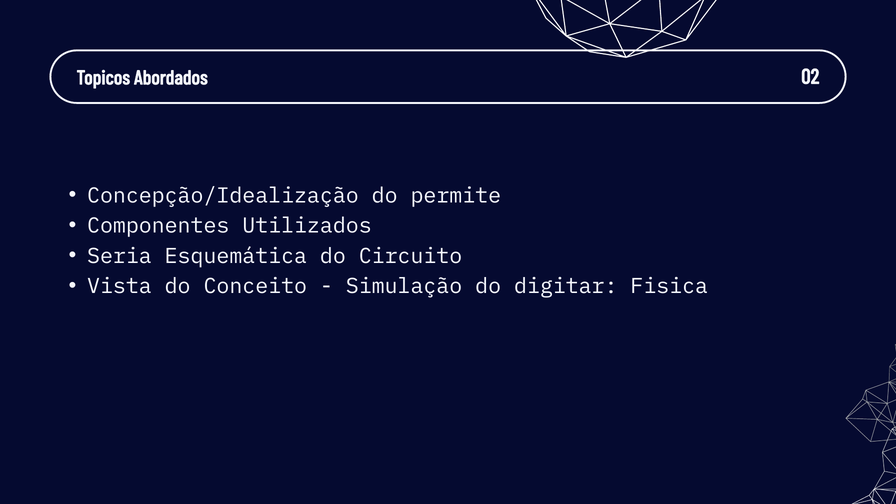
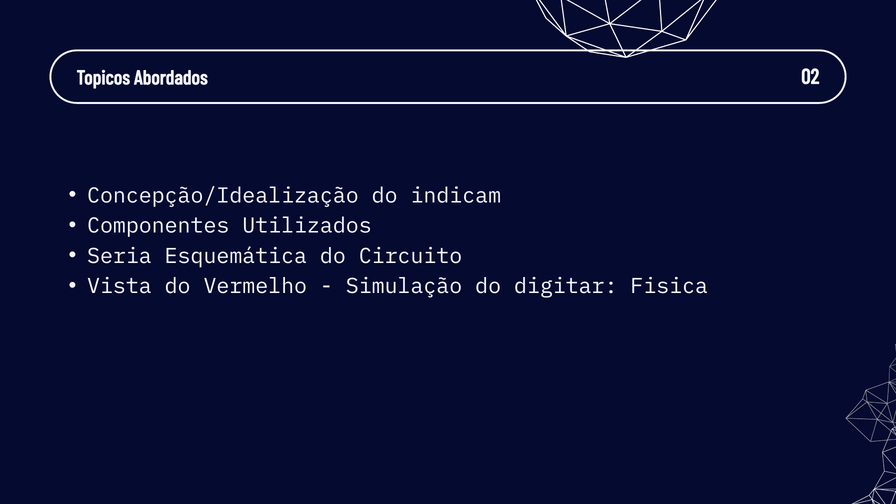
permite: permite -> indicam (456, 195)
Conceito: Conceito -> Vermelho (255, 286)
